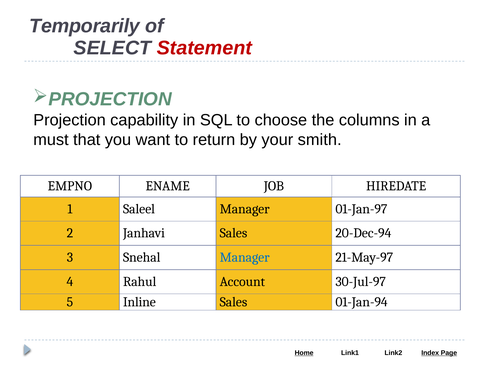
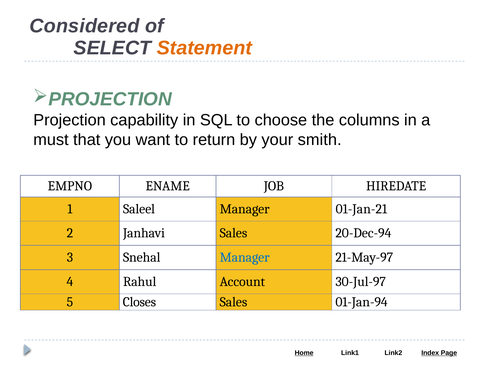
Temporarily: Temporarily -> Considered (84, 26)
Statement colour: red -> orange (204, 48)
01-Jan-97: 01-Jan-97 -> 01-Jan-21 (361, 209)
Inline: Inline -> Closes (139, 302)
